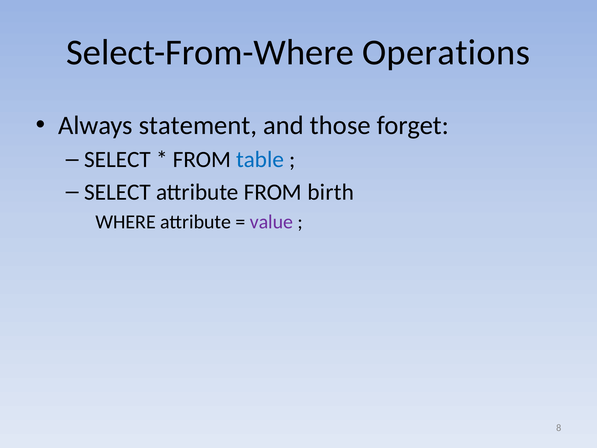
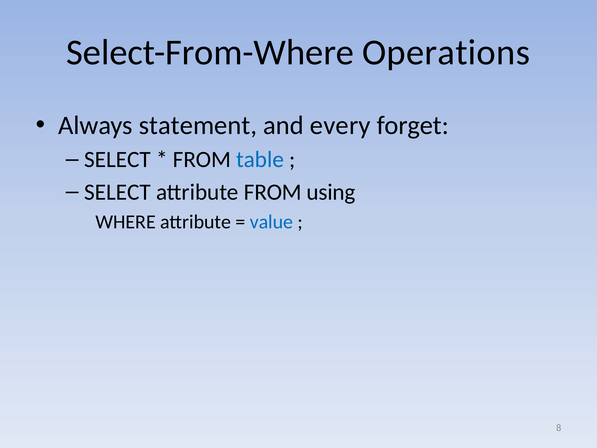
those: those -> every (340, 125)
birth: birth -> using (331, 192)
value colour: purple -> blue (271, 222)
